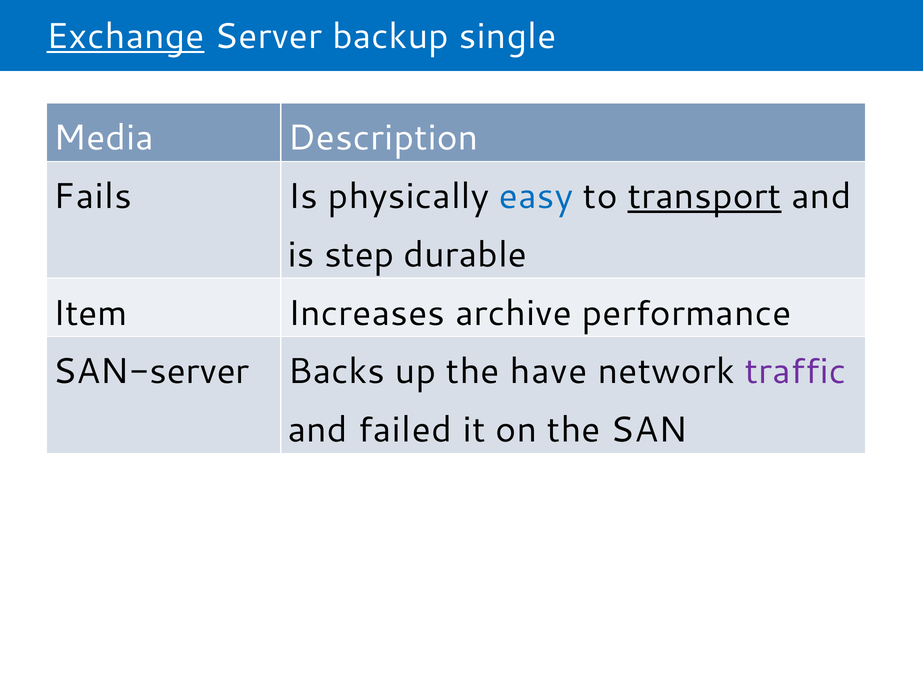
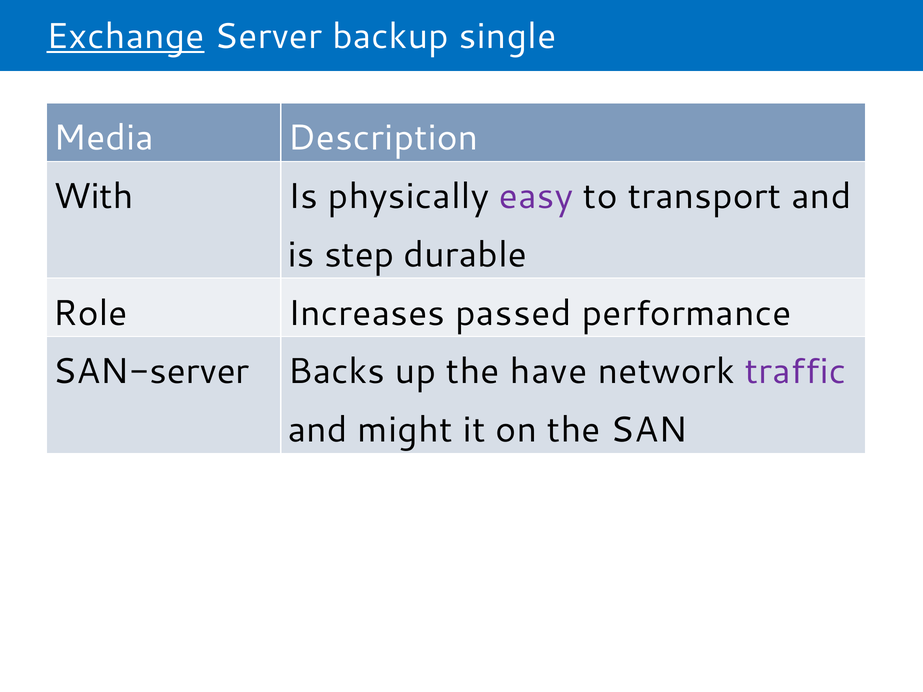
Fails: Fails -> With (93, 196)
easy colour: blue -> purple (536, 196)
transport underline: present -> none (705, 196)
Item: Item -> Role (90, 313)
archive: archive -> passed (513, 313)
failed: failed -> might (405, 430)
